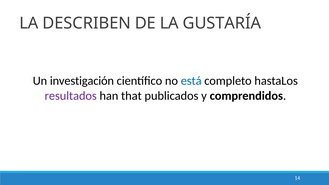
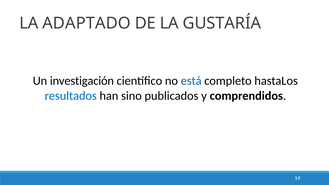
DESCRIBEN: DESCRIBEN -> ADAPTADO (87, 23)
resultados colour: purple -> blue (71, 96)
that: that -> sino (131, 96)
